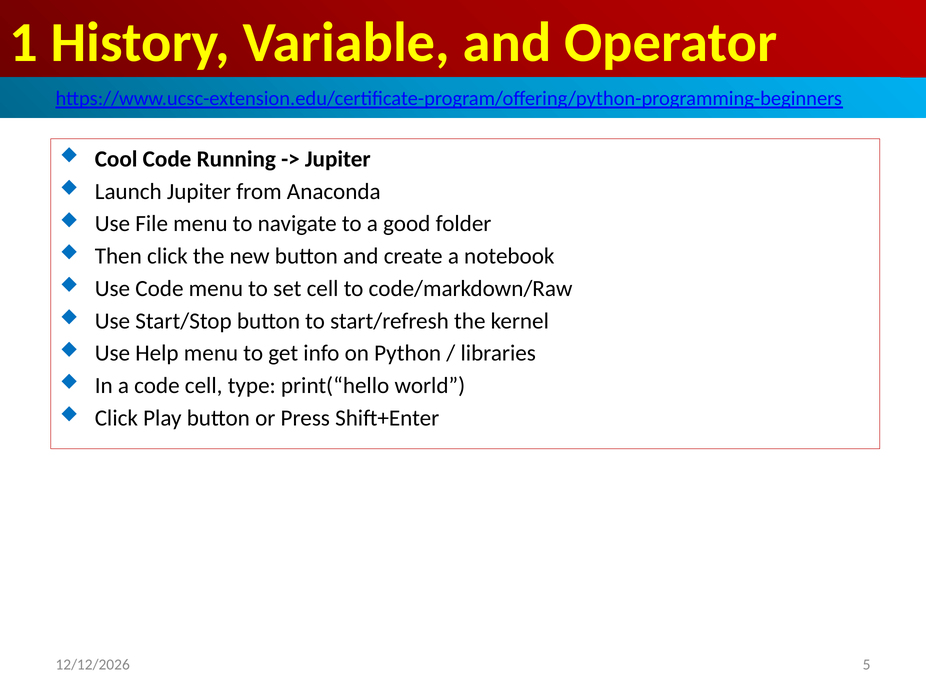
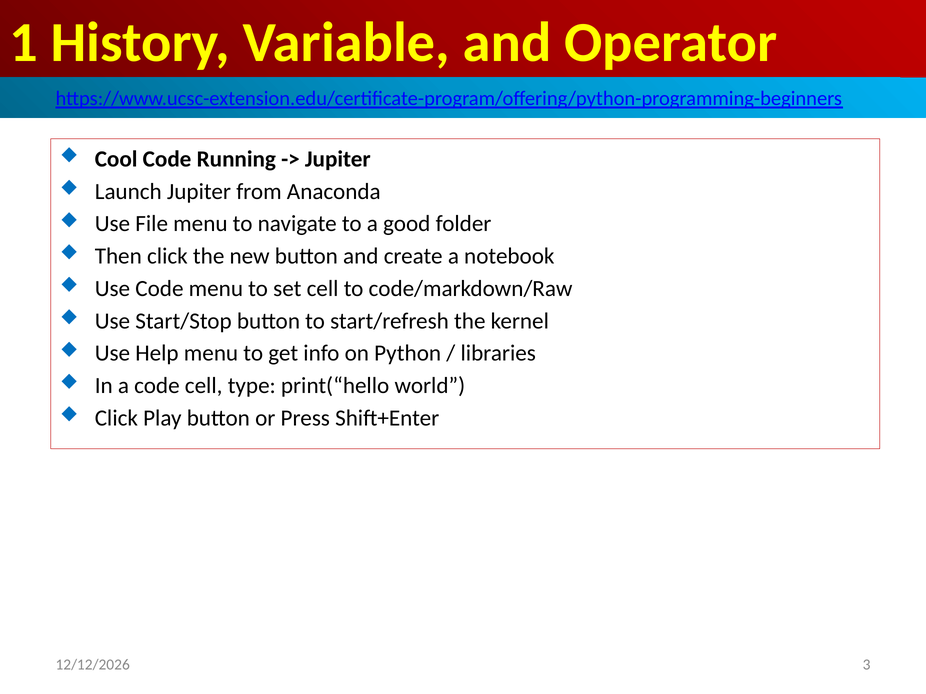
5: 5 -> 3 (867, 665)
